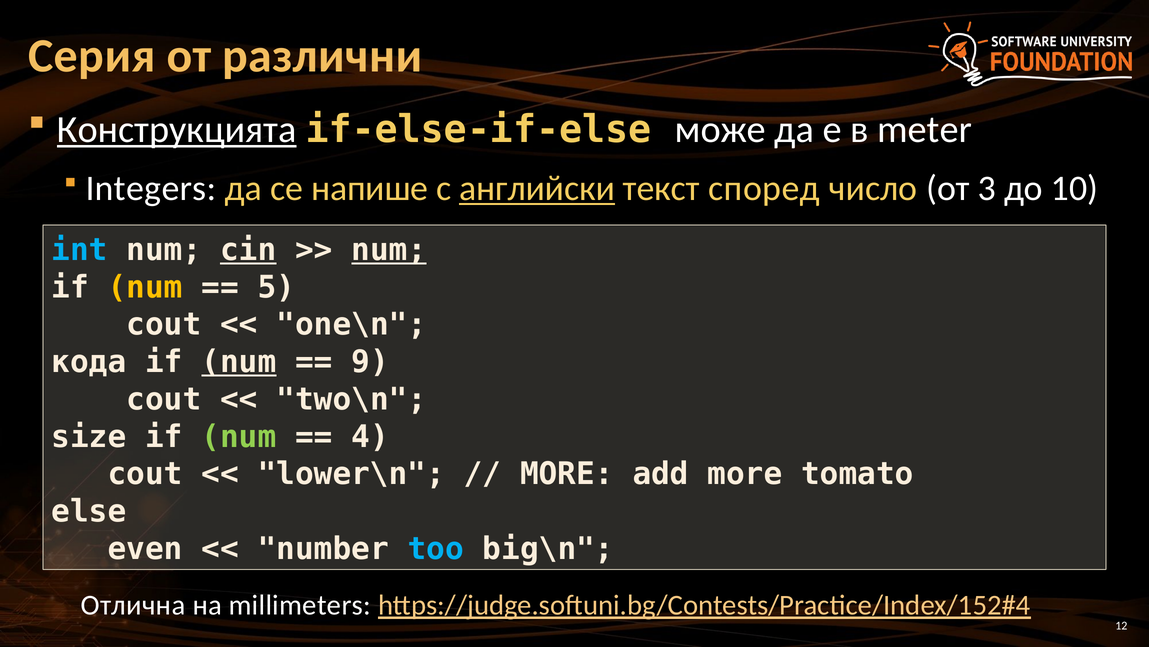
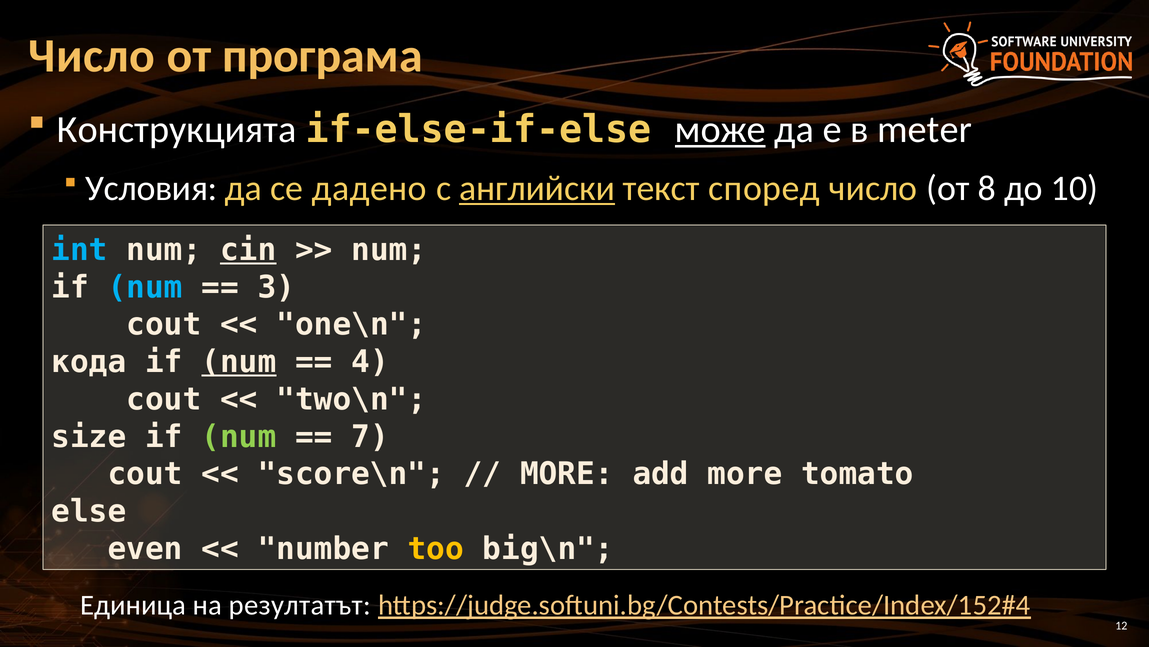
Серия: Серия -> Число (92, 56)
различни: различни -> програма (322, 56)
Конструкцията underline: present -> none (177, 130)
може underline: none -> present (720, 130)
Integers: Integers -> Условия (151, 188)
напише: напише -> дадено (369, 188)
3: 3 -> 8 (987, 188)
num underline: present -> none (389, 250)
num colour: yellow -> light blue (145, 287)
5: 5 -> 3 (276, 287)
9: 9 -> 4 (370, 362)
4: 4 -> 7 (370, 436)
lower\n: lower\n -> score\n (351, 474)
too colour: light blue -> yellow (436, 548)
Отлична: Отлична -> Единица (133, 605)
millimeters: millimeters -> резултатът (300, 605)
